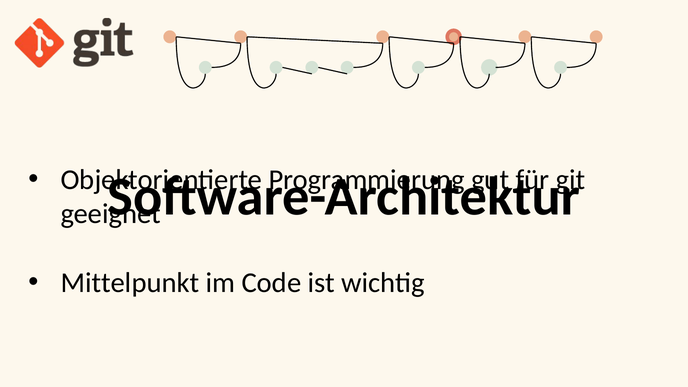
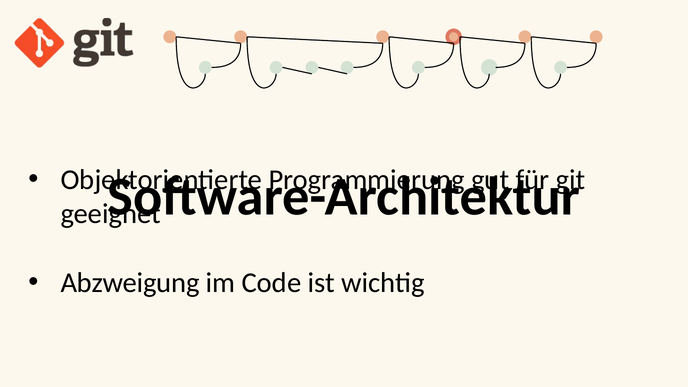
Mittelpunkt: Mittelpunkt -> Abzweigung (130, 283)
